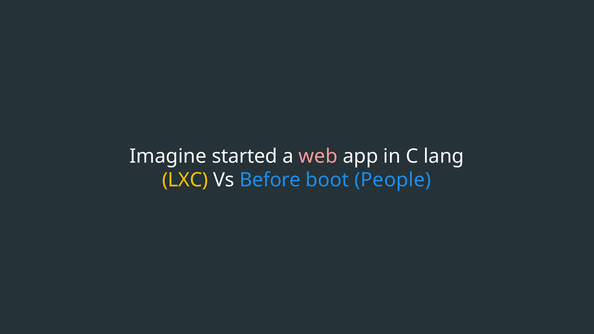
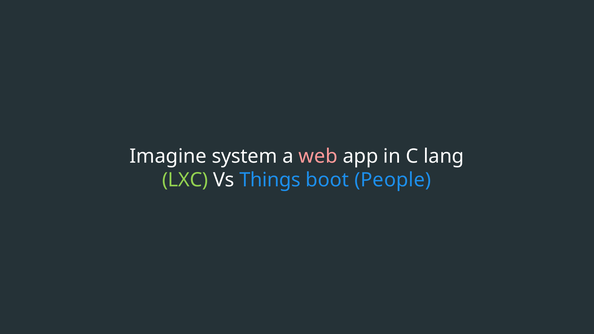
started: started -> system (244, 156)
LXC colour: yellow -> light green (185, 180)
Before: Before -> Things (270, 180)
